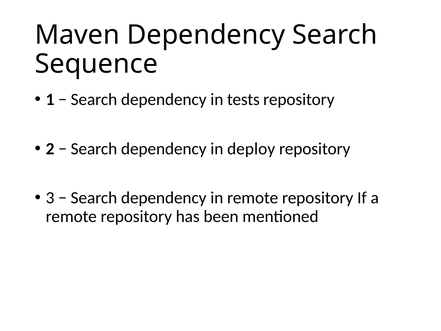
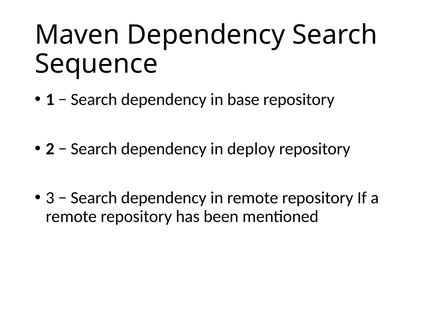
tests: tests -> base (243, 99)
